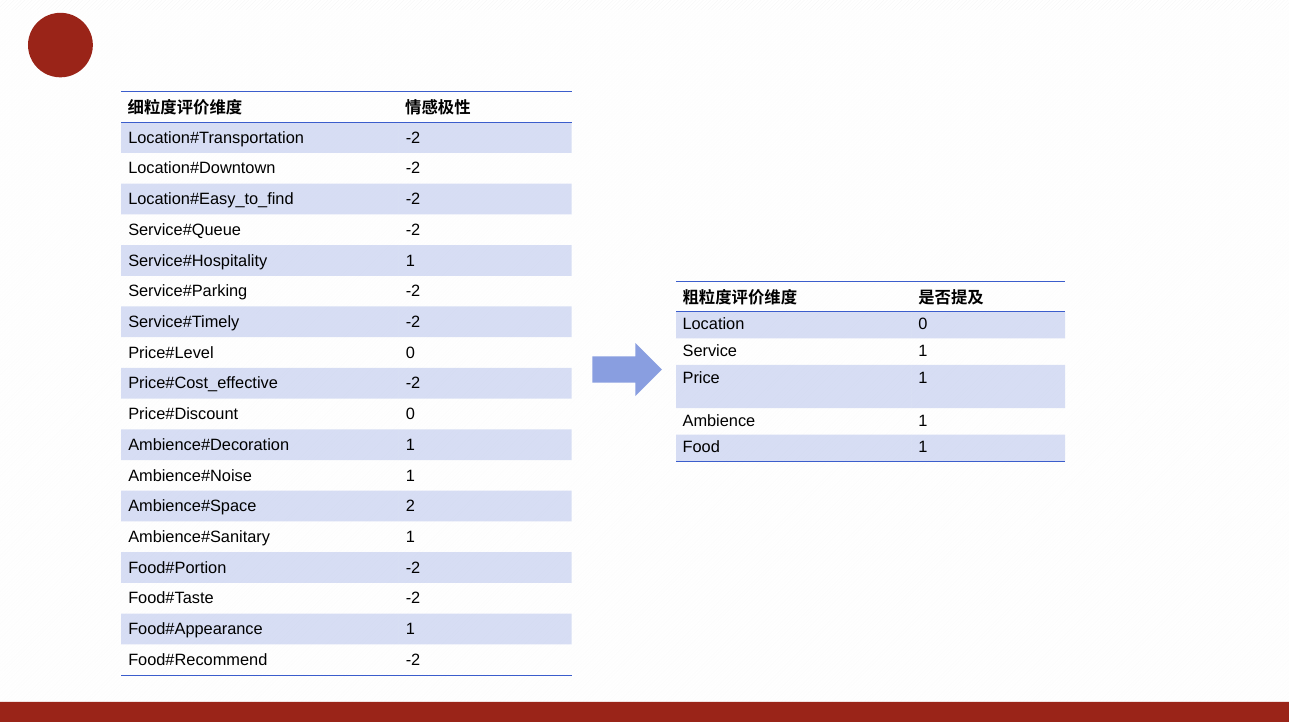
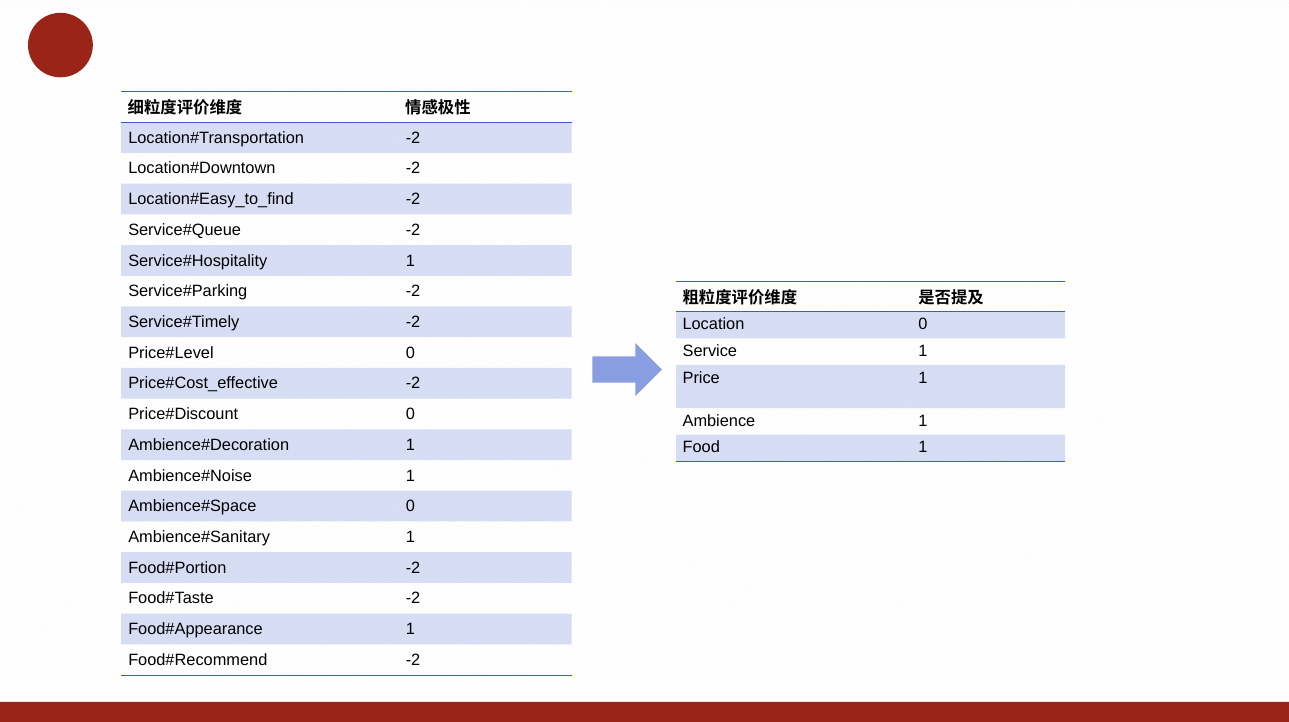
2: 2 -> 0 (410, 506)
